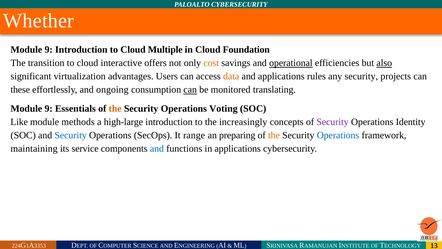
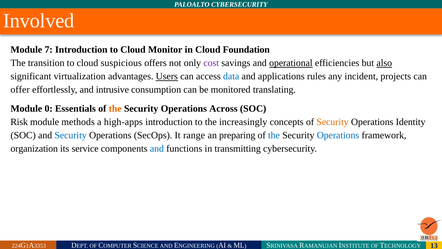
Whether: Whether -> Involved (39, 21)
9: 9 -> 7 (49, 50)
Multiple: Multiple -> Monitor (165, 50)
interactive: interactive -> suspicious (121, 63)
cost colour: orange -> purple (211, 63)
Users underline: none -> present (167, 76)
data colour: orange -> blue (231, 76)
any security: security -> incident (361, 76)
these: these -> offer (20, 90)
ongoing: ongoing -> intrusive (112, 90)
can underline: present -> none (190, 90)
9: 9 -> 0 (49, 109)
Voting: Voting -> Across (223, 109)
Like: Like -> Risk (19, 122)
high-large: high-large -> high-apps (123, 122)
Security colour: purple -> orange (333, 122)
the colour: orange -> blue (274, 135)
maintaining: maintaining -> organization (34, 149)
in applications: applications -> transmitting (238, 149)
